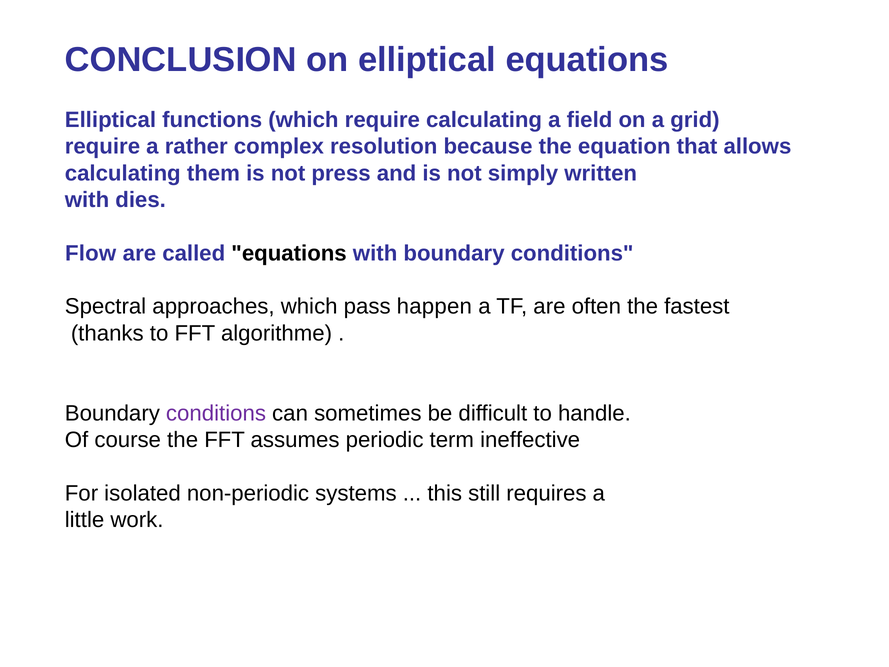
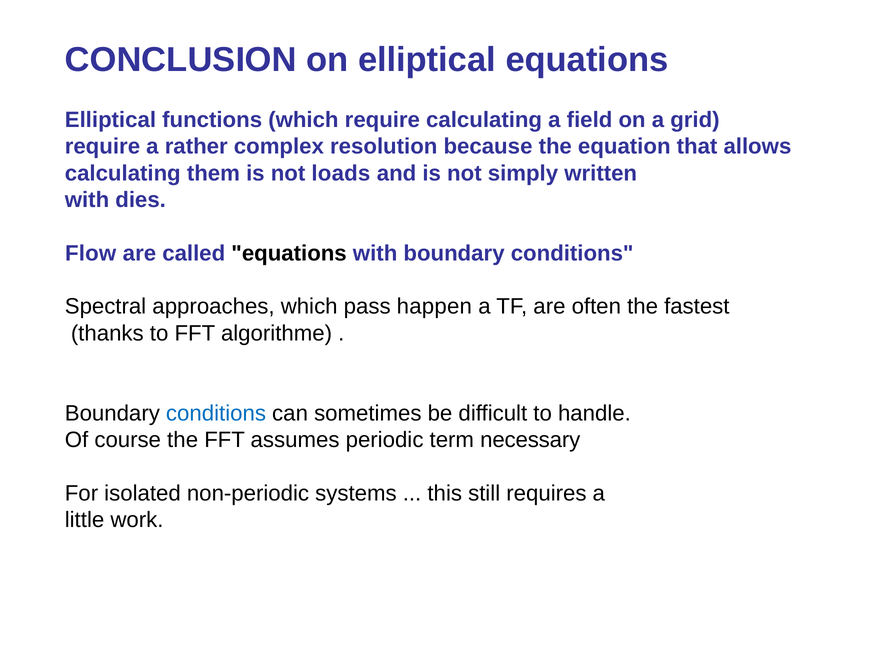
press: press -> loads (341, 173)
conditions colour: purple -> blue (216, 413)
ineffective: ineffective -> necessary (530, 440)
